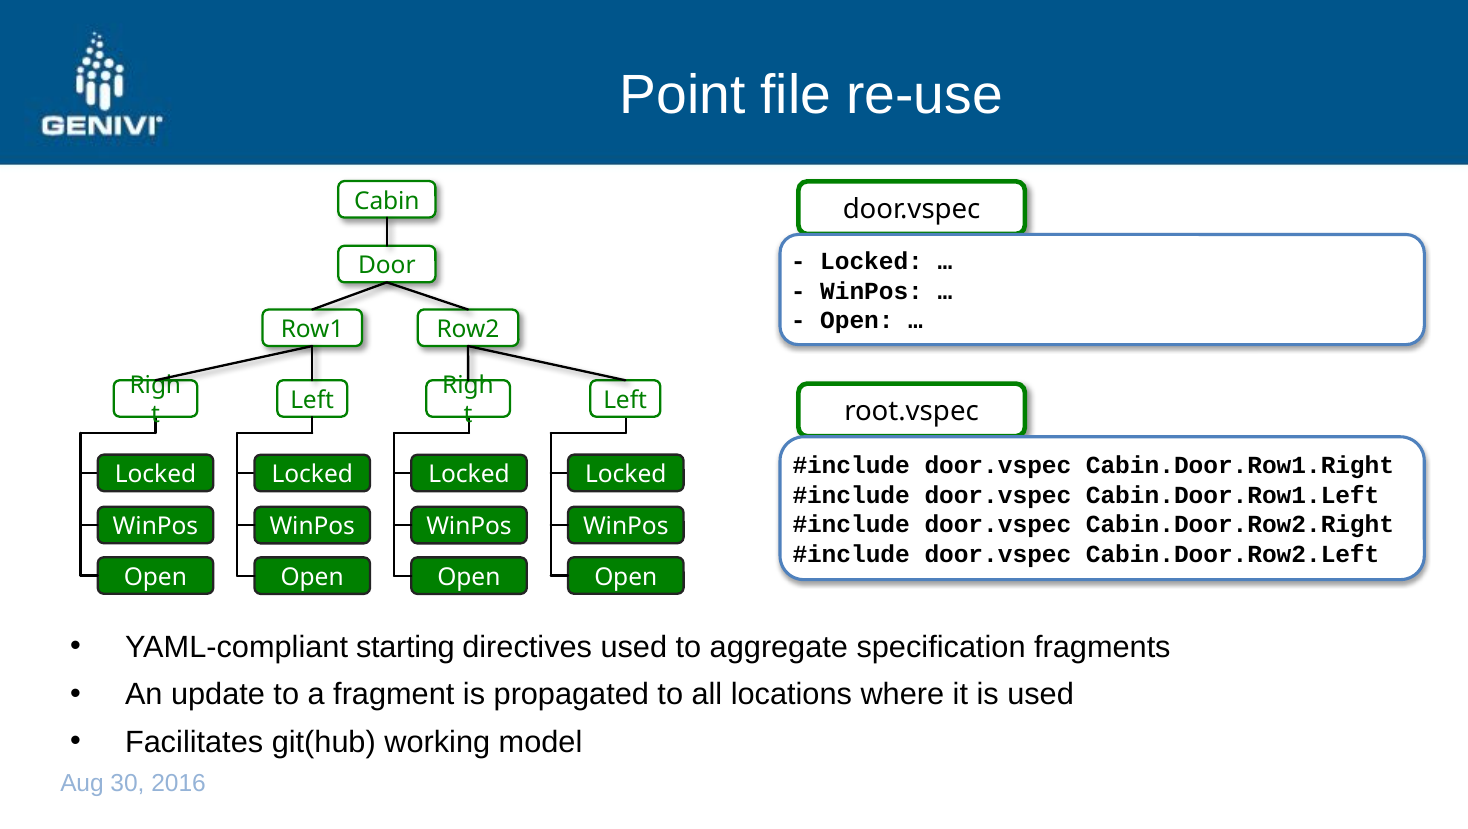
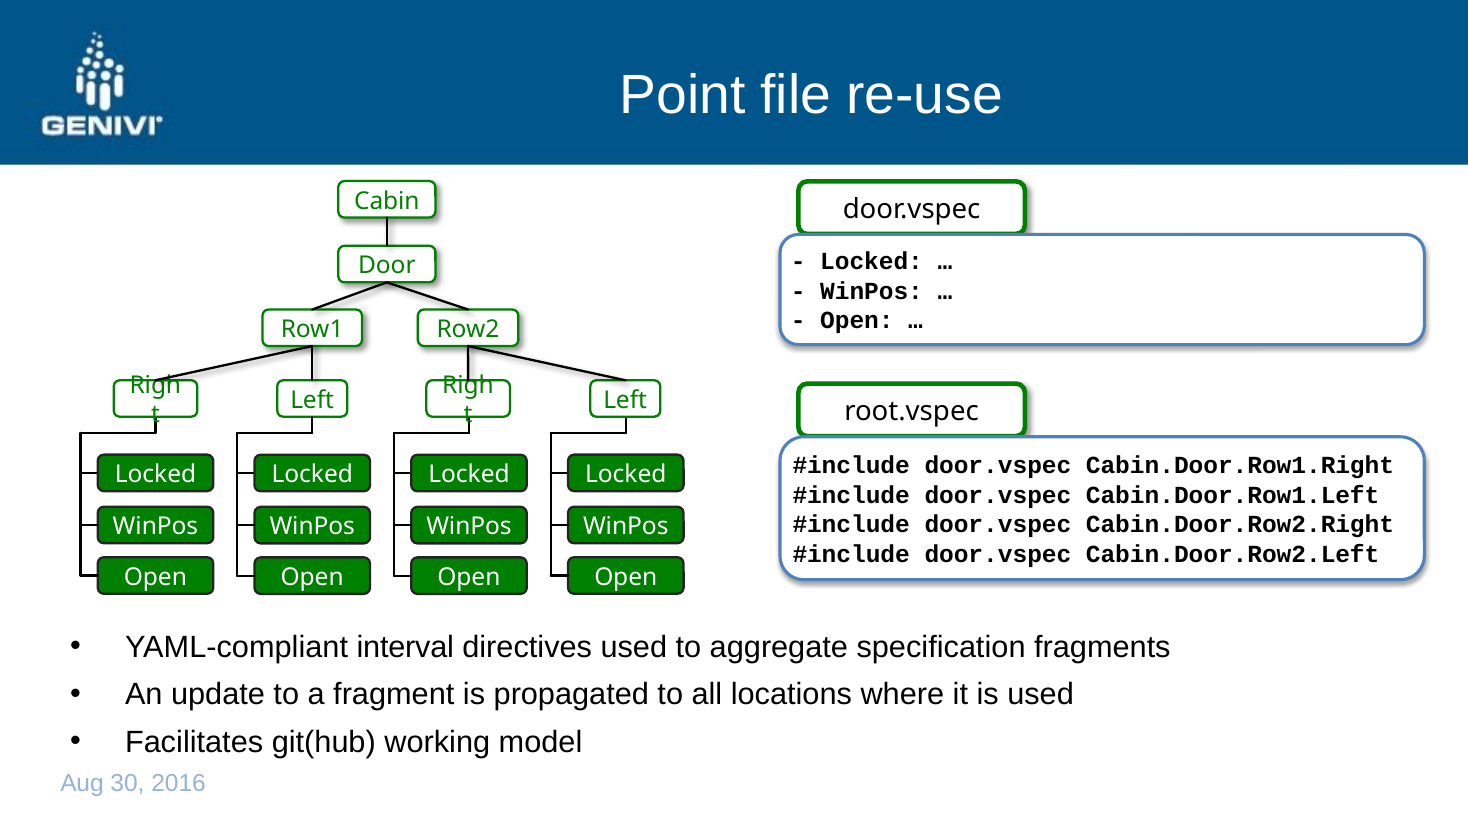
starting: starting -> interval (405, 646)
